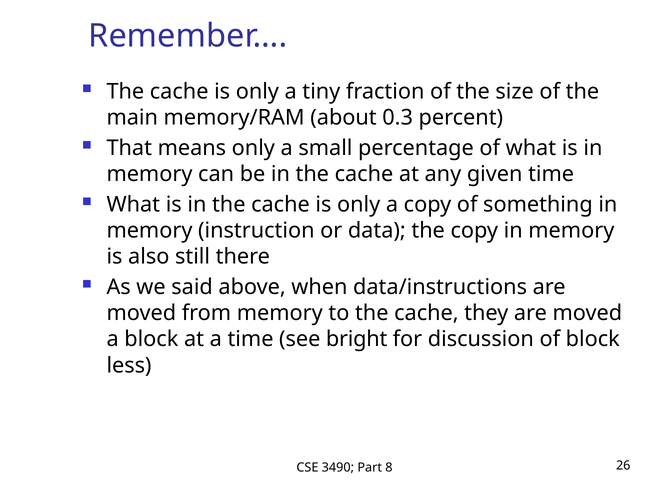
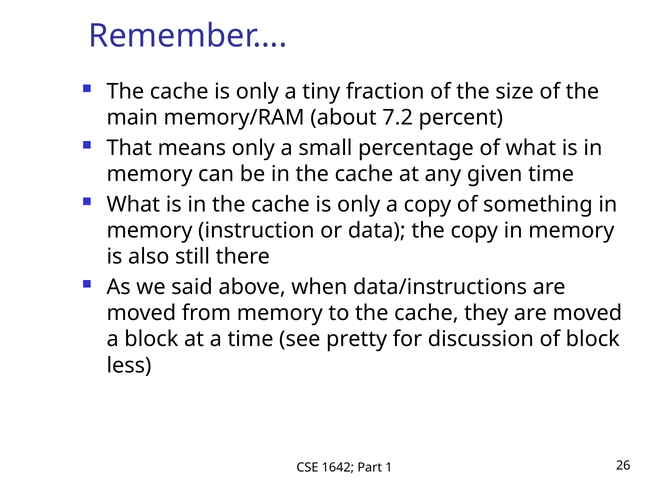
0.3: 0.3 -> 7.2 (398, 117)
bright: bright -> pretty (357, 339)
3490: 3490 -> 1642 (338, 467)
8: 8 -> 1 (389, 467)
